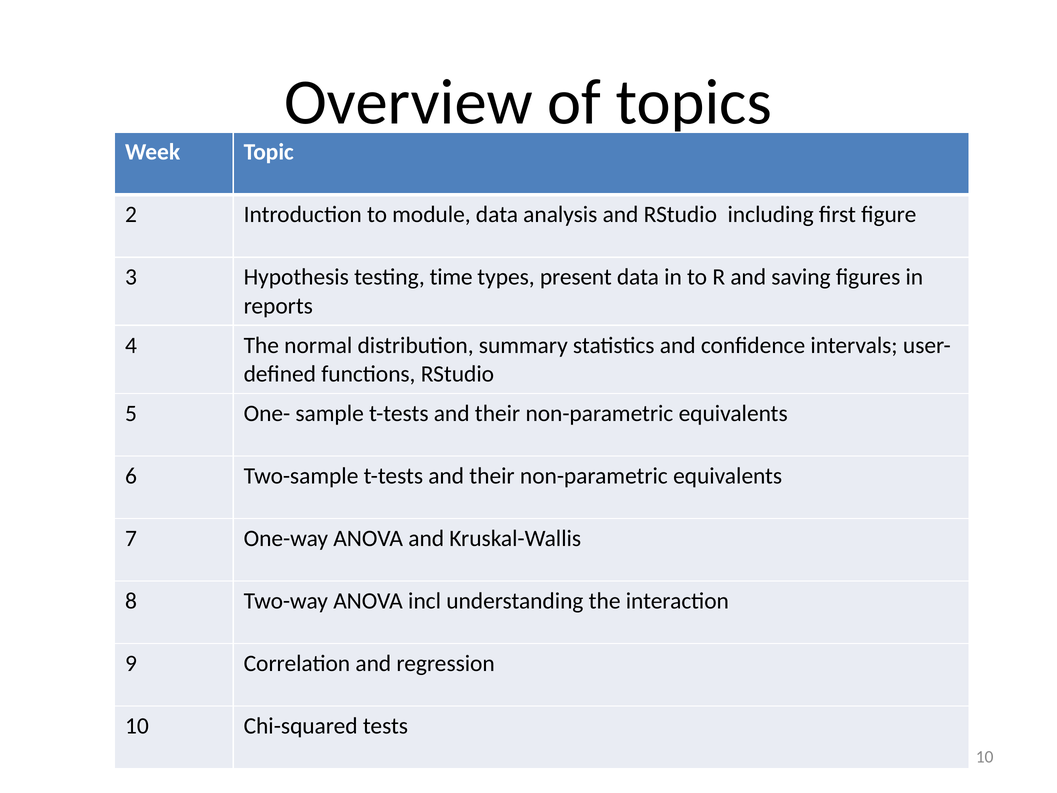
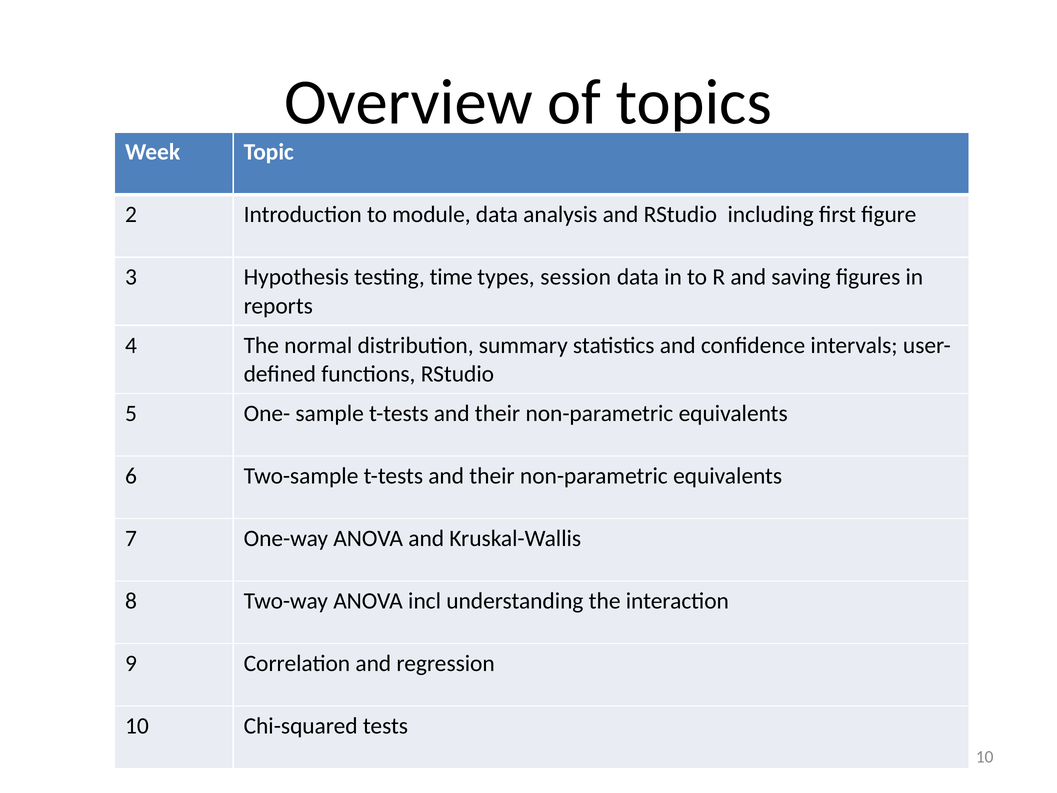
present: present -> session (576, 277)
